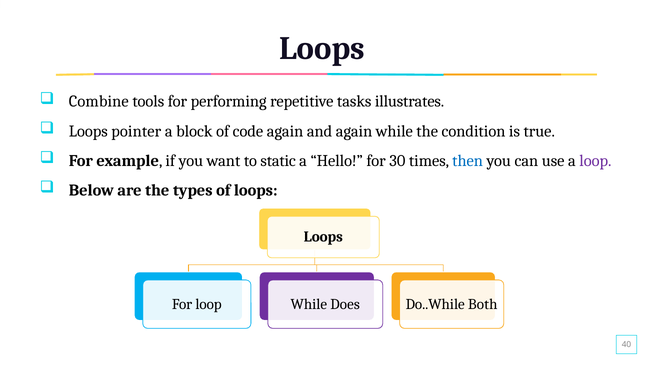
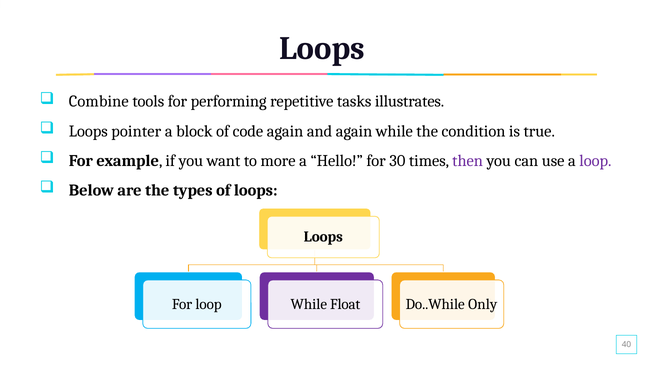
static: static -> more (278, 160)
then colour: blue -> purple (468, 160)
Does: Does -> Float (345, 304)
Both: Both -> Only (483, 304)
